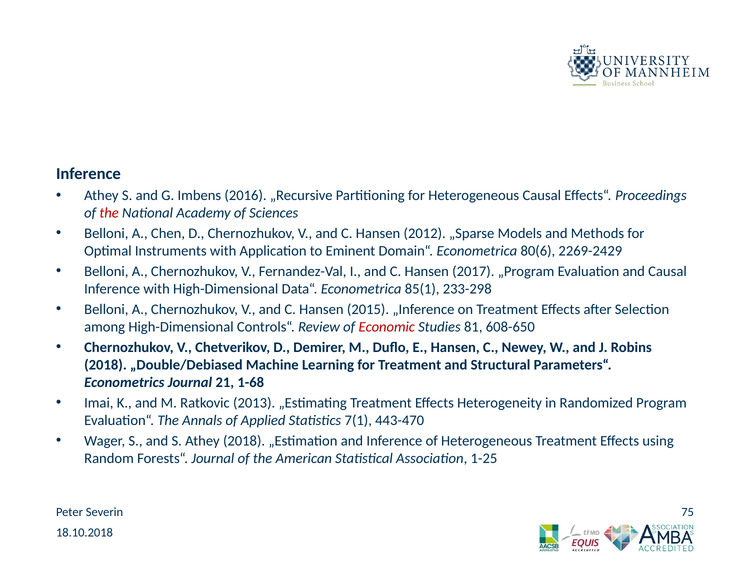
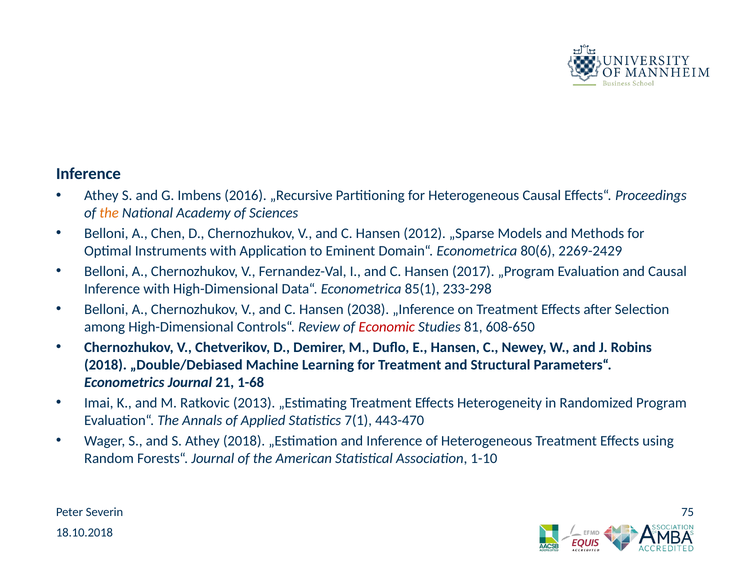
the colour: red -> orange (109, 213)
2015: 2015 -> 2038 (368, 309)
1-25: 1-25 -> 1-10 (484, 458)
